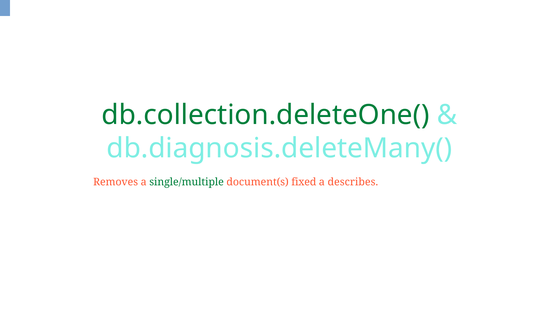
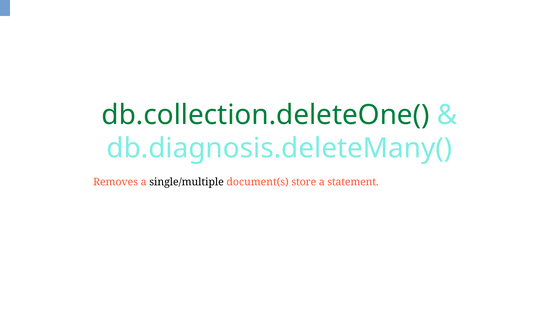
single/multiple colour: green -> black (187, 182)
fixed: fixed -> store (304, 182)
describes: describes -> statement (353, 182)
